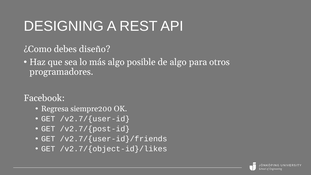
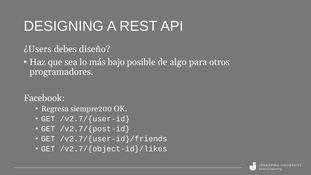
¿Como: ¿Como -> ¿Users (38, 49)
más algo: algo -> bajo (116, 62)
